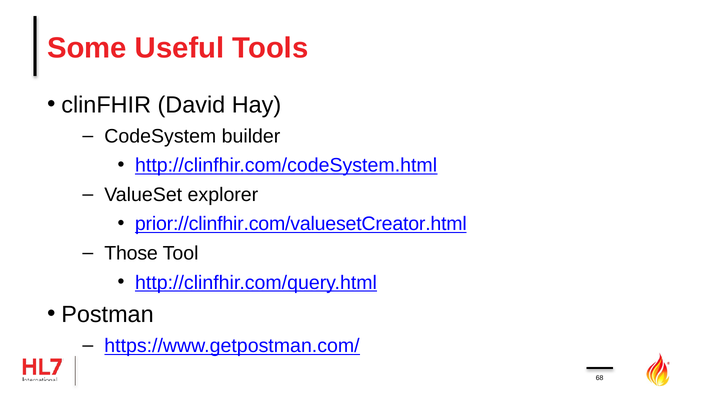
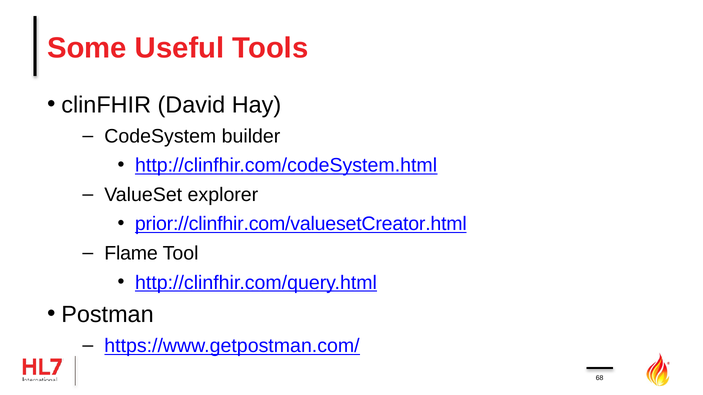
Those: Those -> Flame (131, 254)
